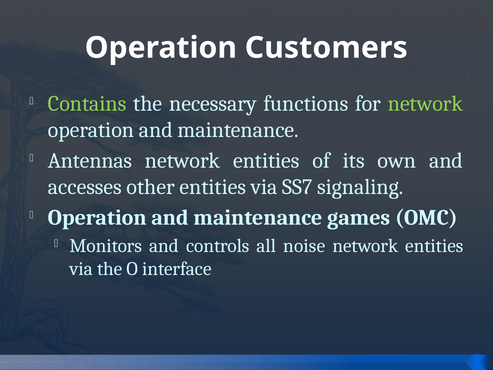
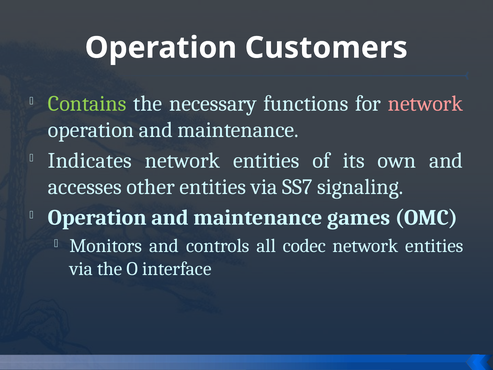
network colour: light green -> pink (425, 103)
Antennas: Antennas -> Indicates (90, 160)
noise: noise -> codec (304, 246)
